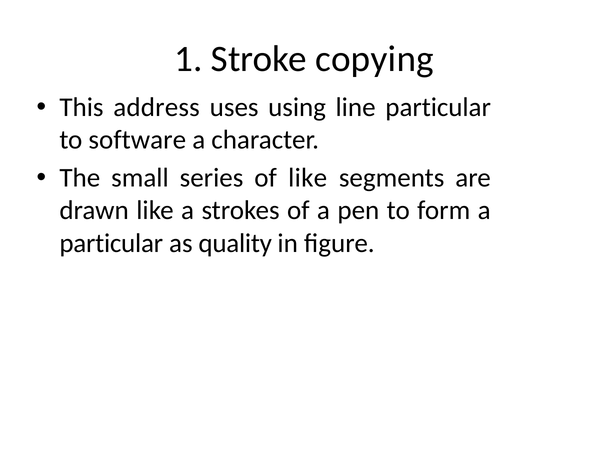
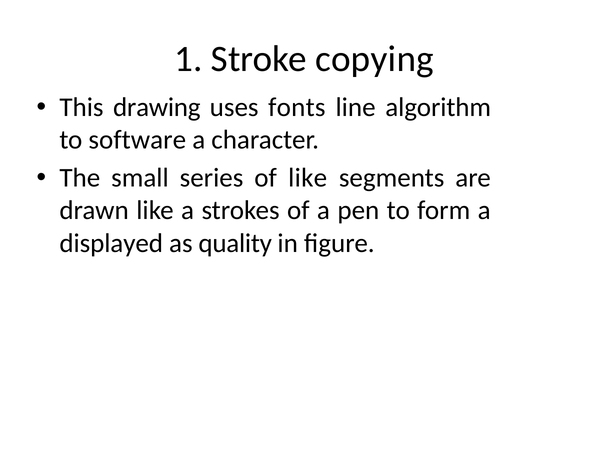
address: address -> drawing (157, 107)
using: using -> fonts (297, 107)
line particular: particular -> algorithm (438, 107)
particular: particular -> displayed (111, 243)
